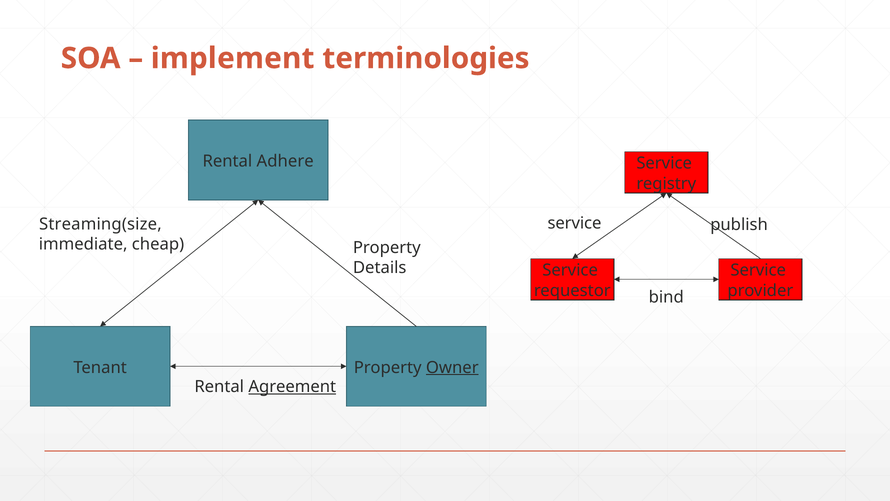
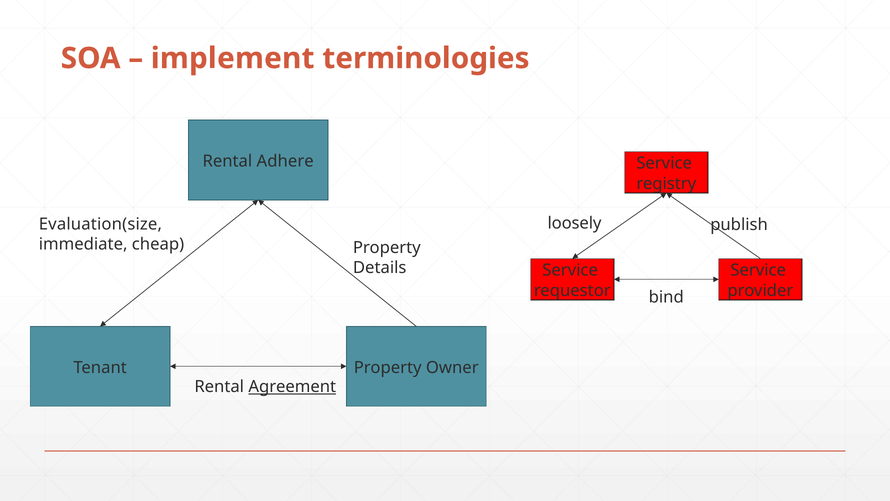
service: service -> loosely (574, 223)
Streaming(size: Streaming(size -> Evaluation(size (100, 224)
Owner underline: present -> none (452, 367)
